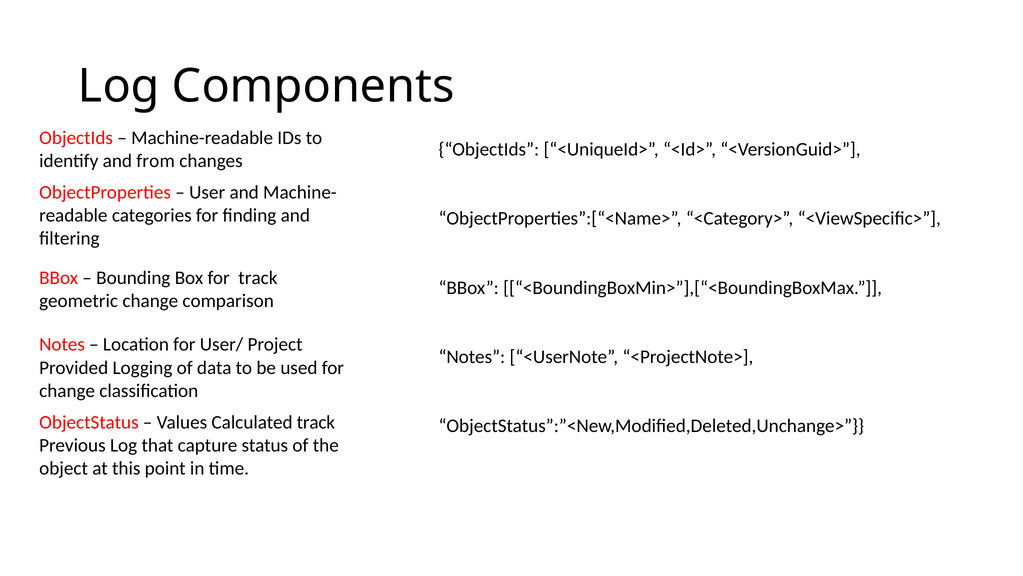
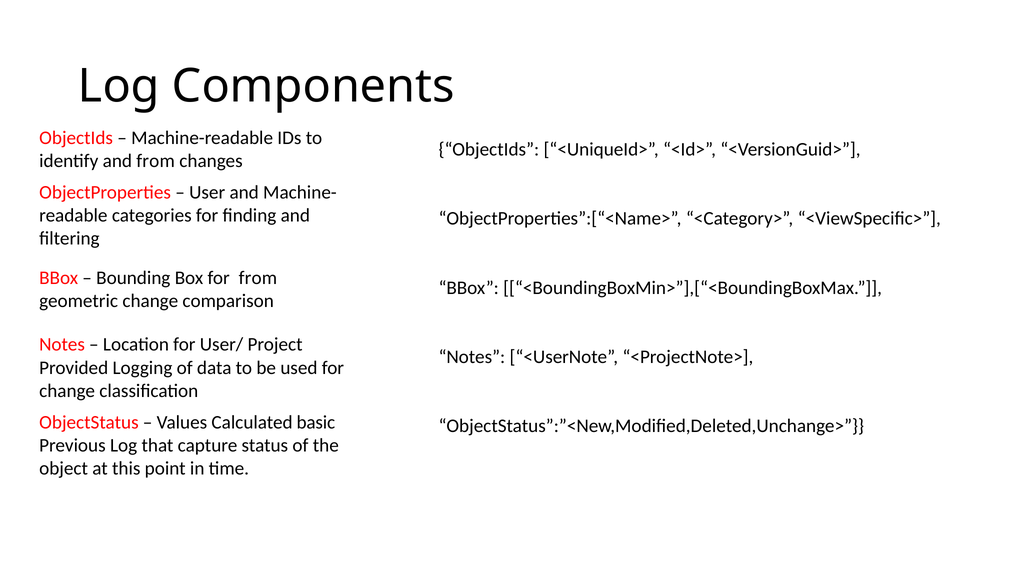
for track: track -> from (258, 278)
Calculated track: track -> basic (316, 422)
